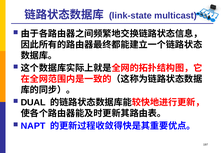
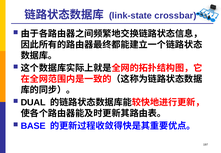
multicast: multicast -> crossbar (175, 16)
NAPT: NAPT -> BASE (33, 126)
